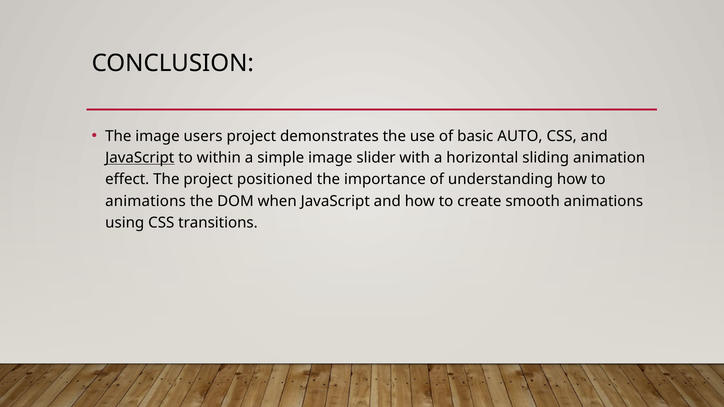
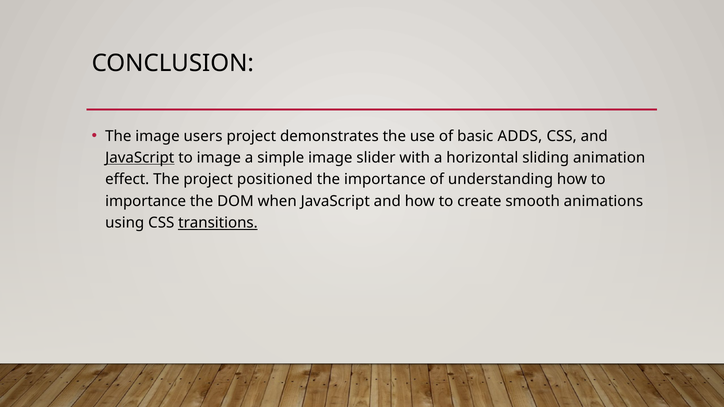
AUTO: AUTO -> ADDS (520, 136)
to within: within -> image (219, 158)
animations: animations -> importance (146, 201)
transitions underline: none -> present (218, 223)
